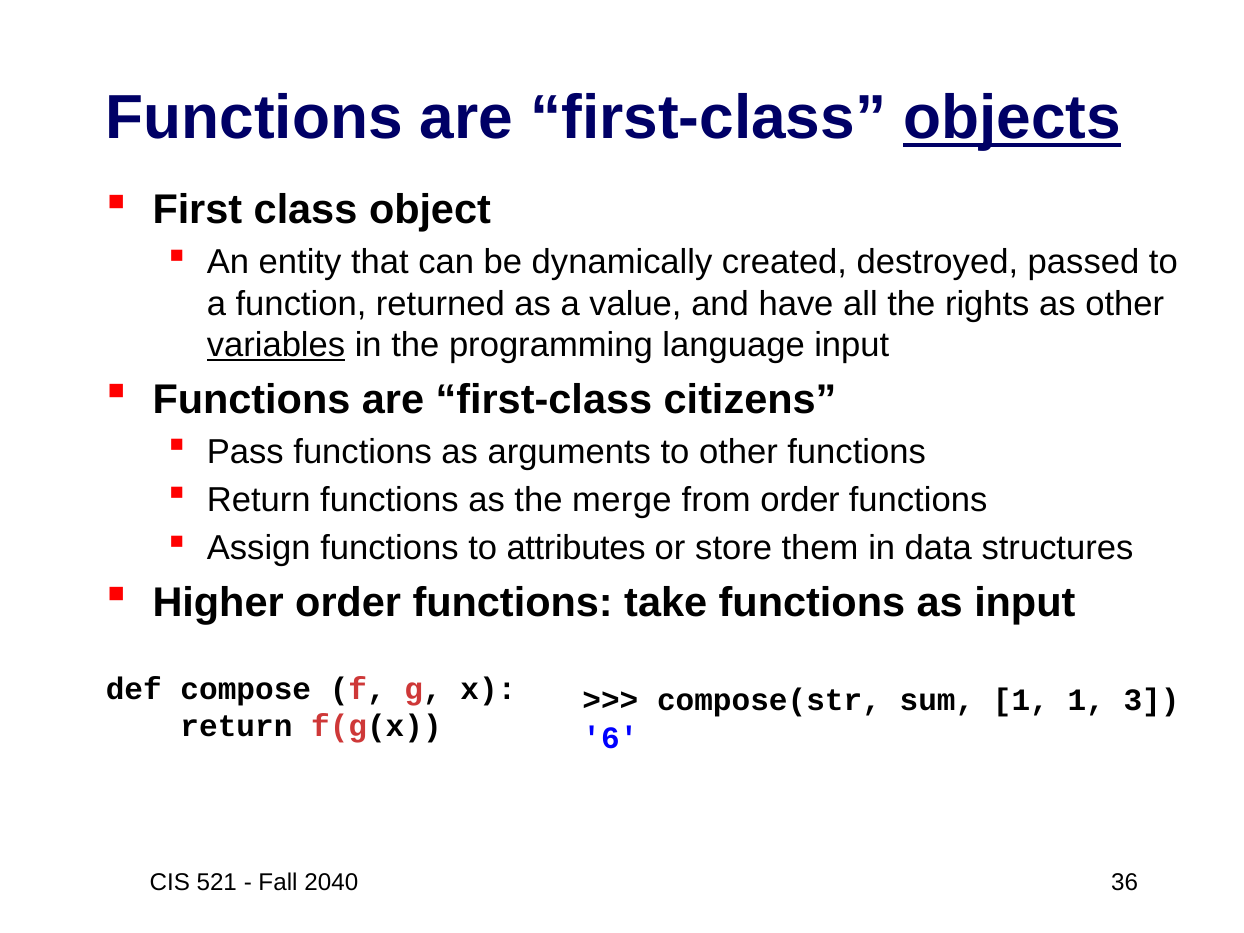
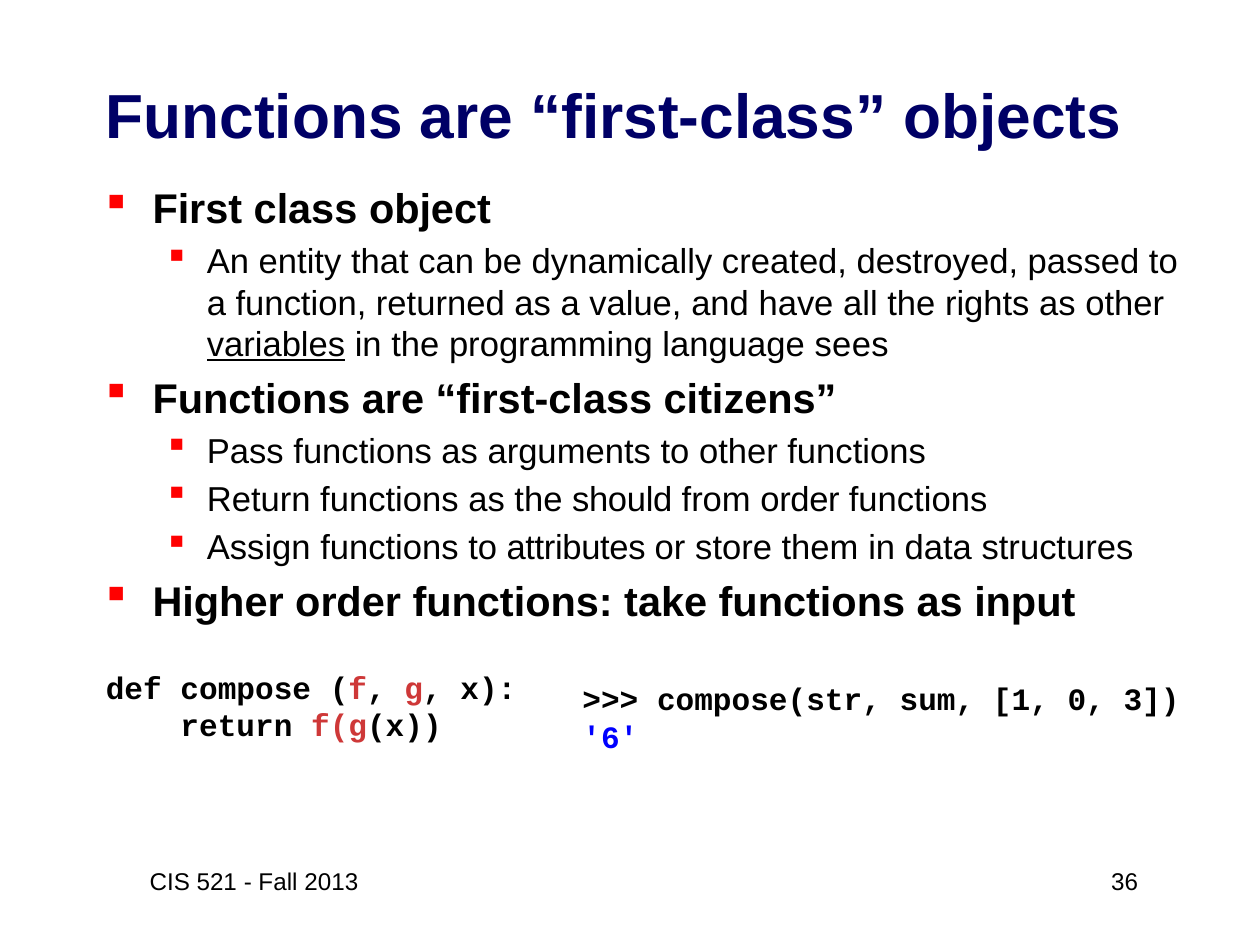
objects underline: present -> none (1012, 118)
language input: input -> sees (852, 345)
merge: merge -> should (622, 500)
1 1: 1 -> 0 (1086, 701)
2040: 2040 -> 2013 (331, 883)
